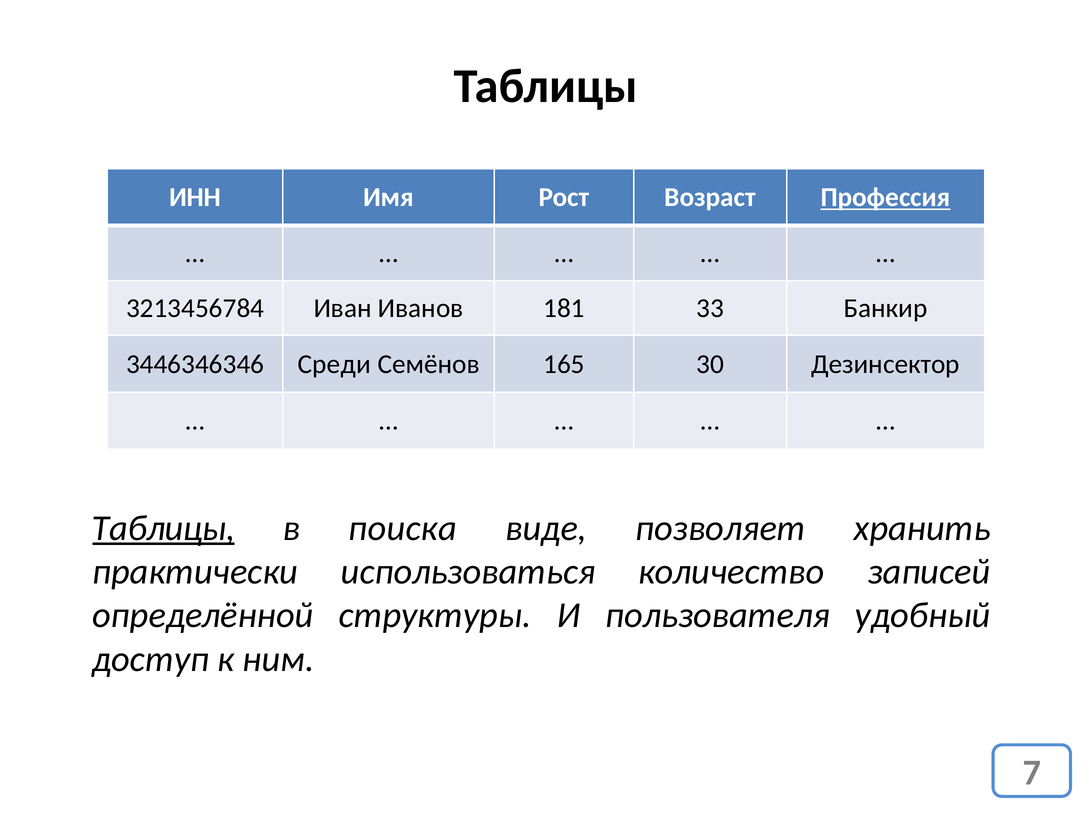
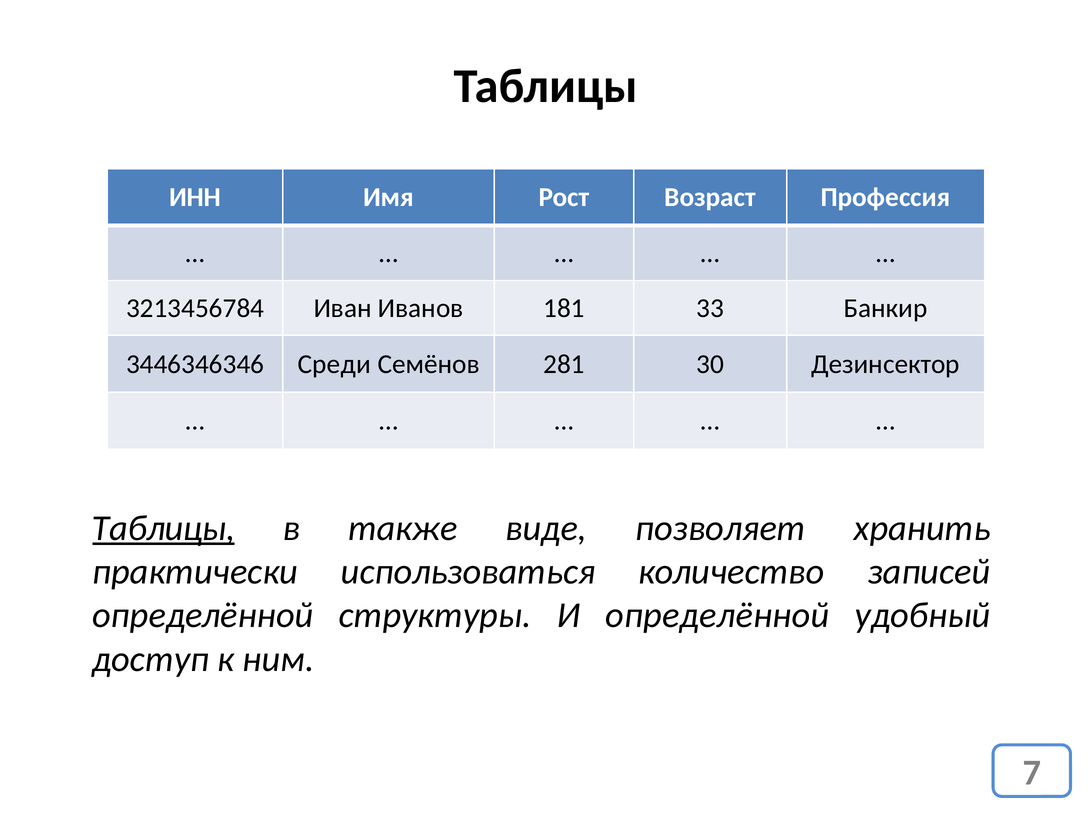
Профессия underline: present -> none (886, 197)
165: 165 -> 281 (564, 364)
поиска: поиска -> также (403, 528)
И пользователя: пользователя -> определённой (717, 615)
